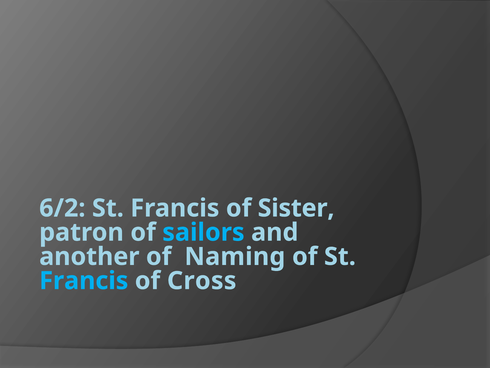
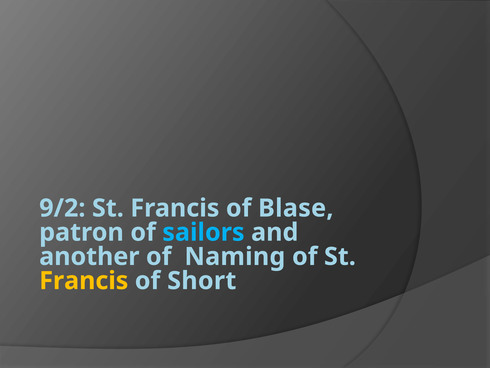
6/2: 6/2 -> 9/2 (62, 208)
Sister: Sister -> Blase (296, 208)
Francis colour: light blue -> yellow (84, 280)
Cross: Cross -> Short (202, 280)
